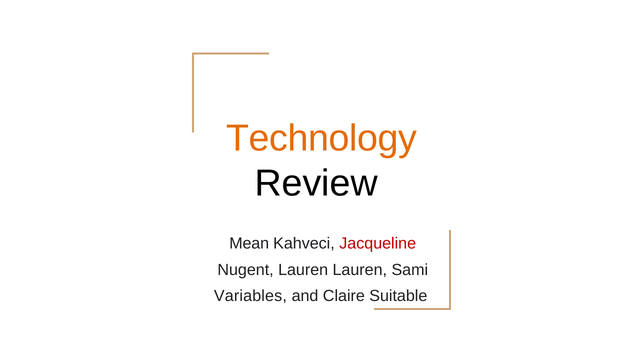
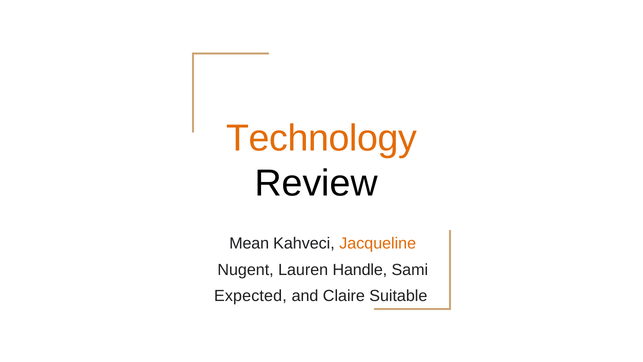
Jacqueline colour: red -> orange (378, 243)
Lauren Lauren: Lauren -> Handle (360, 270)
Variables: Variables -> Expected (250, 296)
